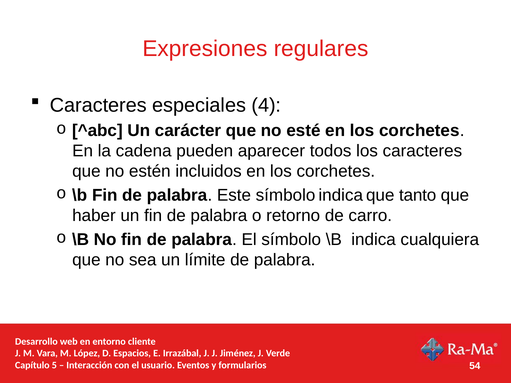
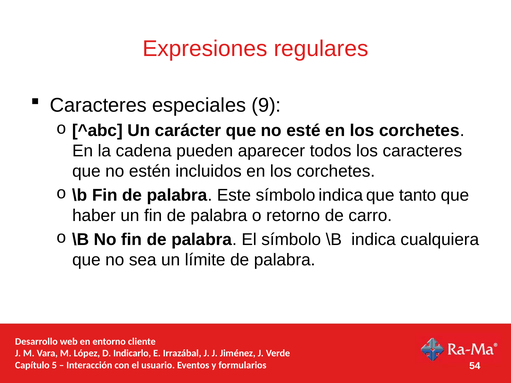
4: 4 -> 9 (266, 105)
Espacios: Espacios -> Indicarlo (132, 354)
